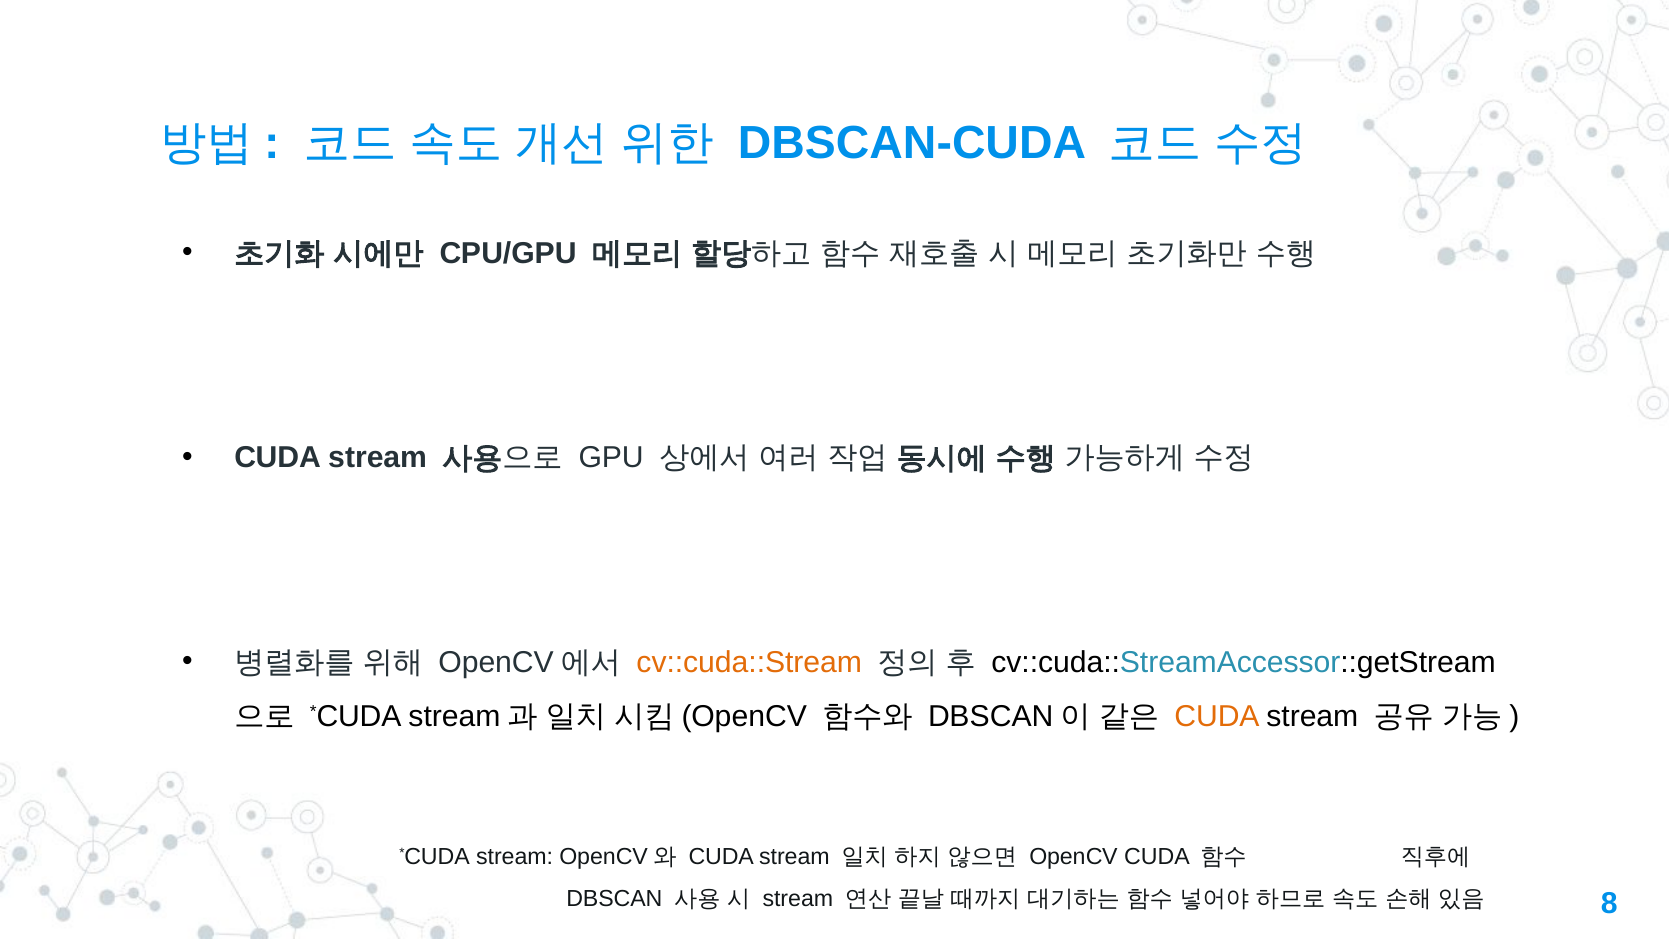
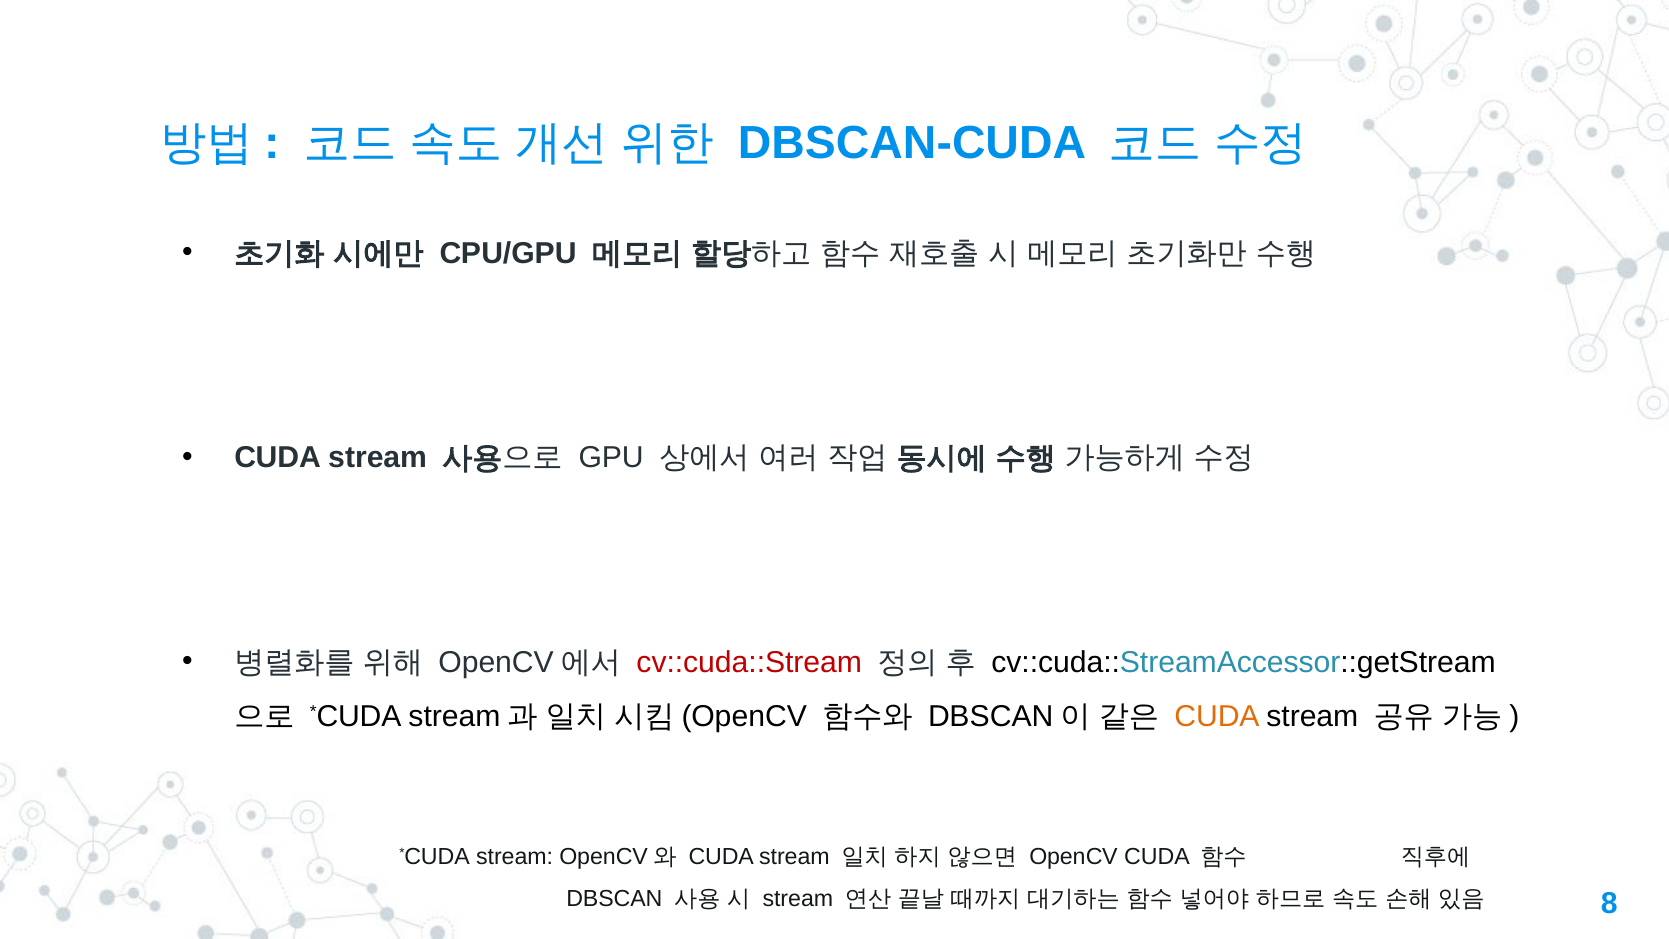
cv::cuda::Stream colour: orange -> red (749, 663)
